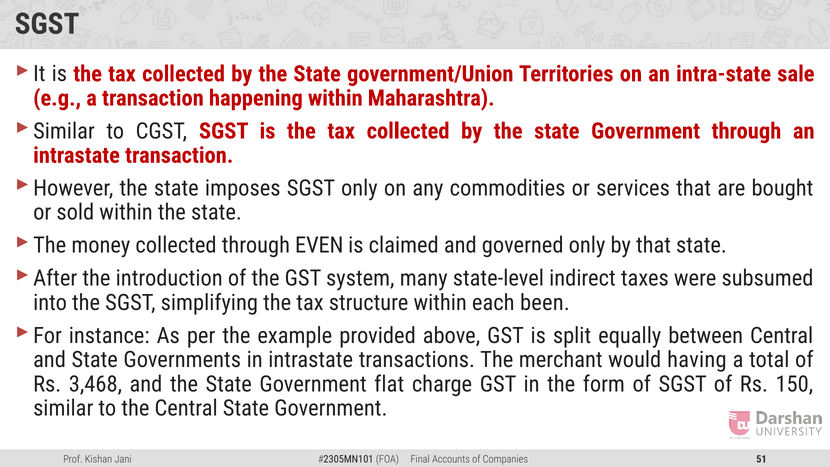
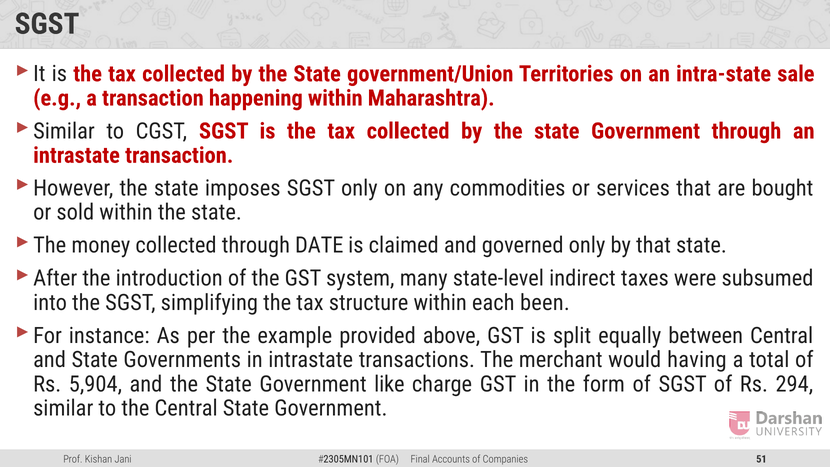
EVEN: EVEN -> DATE (319, 245)
3,468: 3,468 -> 5,904 (95, 384)
flat: flat -> like (389, 384)
150: 150 -> 294 (794, 384)
